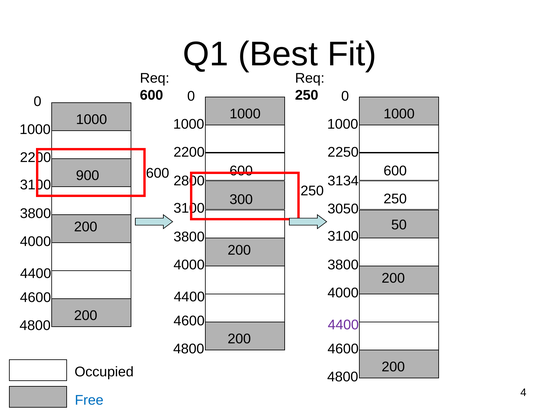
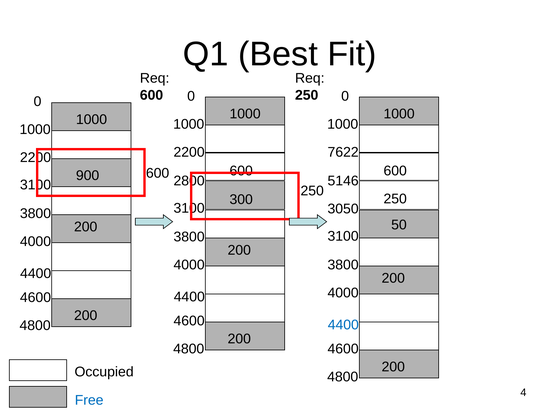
2250: 2250 -> 7622 (343, 152)
3134: 3134 -> 5146 (343, 181)
4400 colour: purple -> blue (343, 325)
